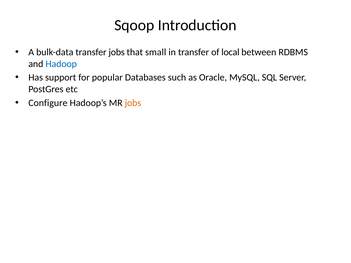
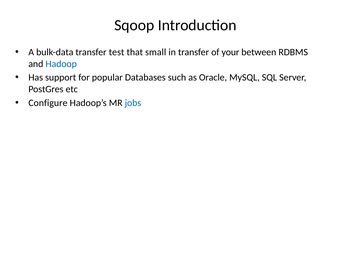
transfer jobs: jobs -> test (117, 52)
local: local -> your (230, 52)
jobs colour: orange -> blue (133, 103)
